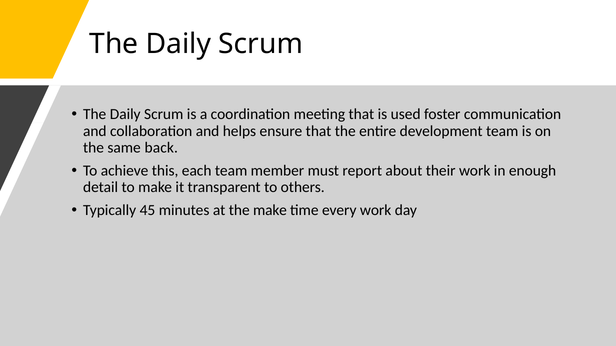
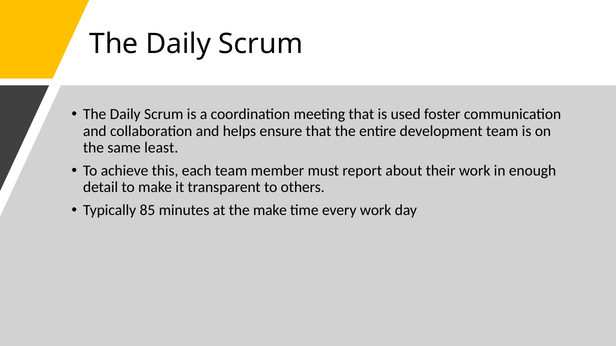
back: back -> least (161, 148)
45: 45 -> 85 (147, 211)
